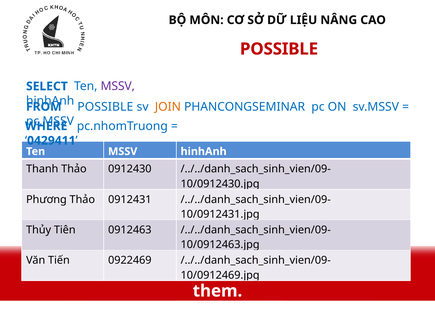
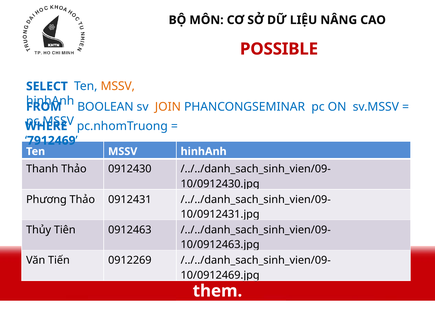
MSSV colour: purple -> orange (118, 86)
POSSIBLE: POSSIBLE -> BOOLEAN (105, 107)
0429411: 0429411 -> 7912469 (51, 141)
0922469: 0922469 -> 0912269 (130, 261)
